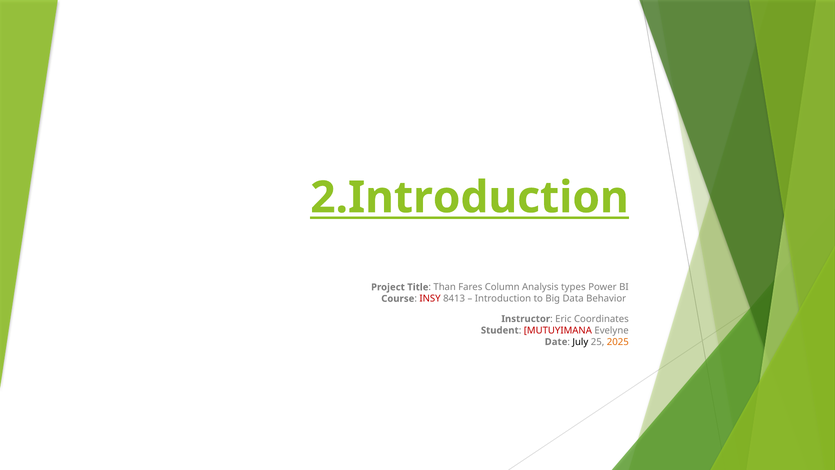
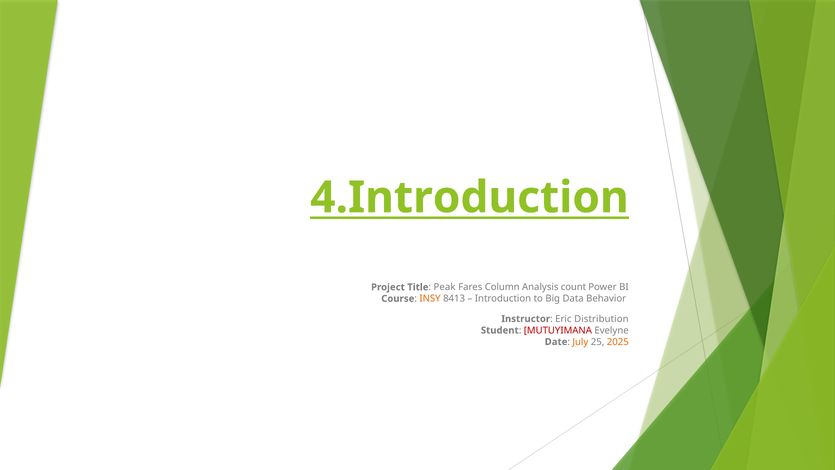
2.Introduction: 2.Introduction -> 4.Introduction (470, 198)
Than: Than -> Peak (445, 287)
types: types -> count (573, 287)
INSY colour: red -> orange (430, 298)
Coordinates: Coordinates -> Distribution (601, 319)
July colour: black -> orange (580, 342)
